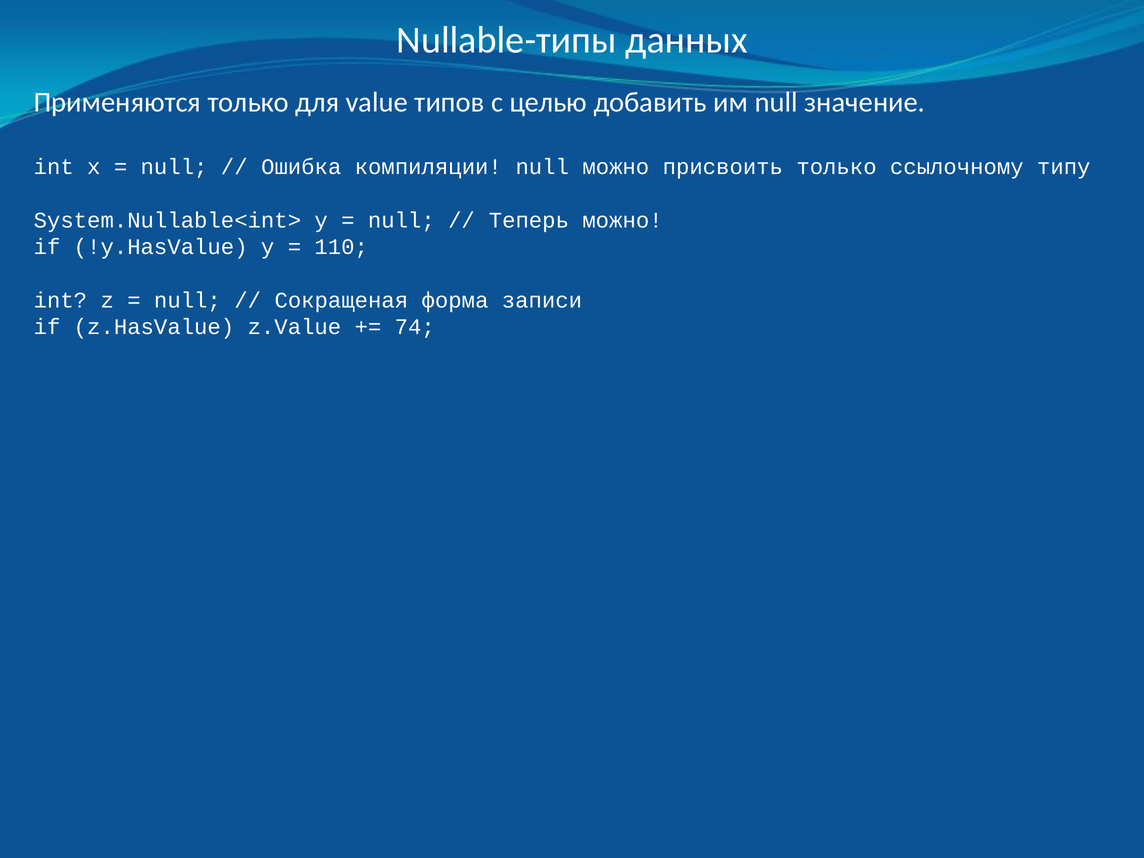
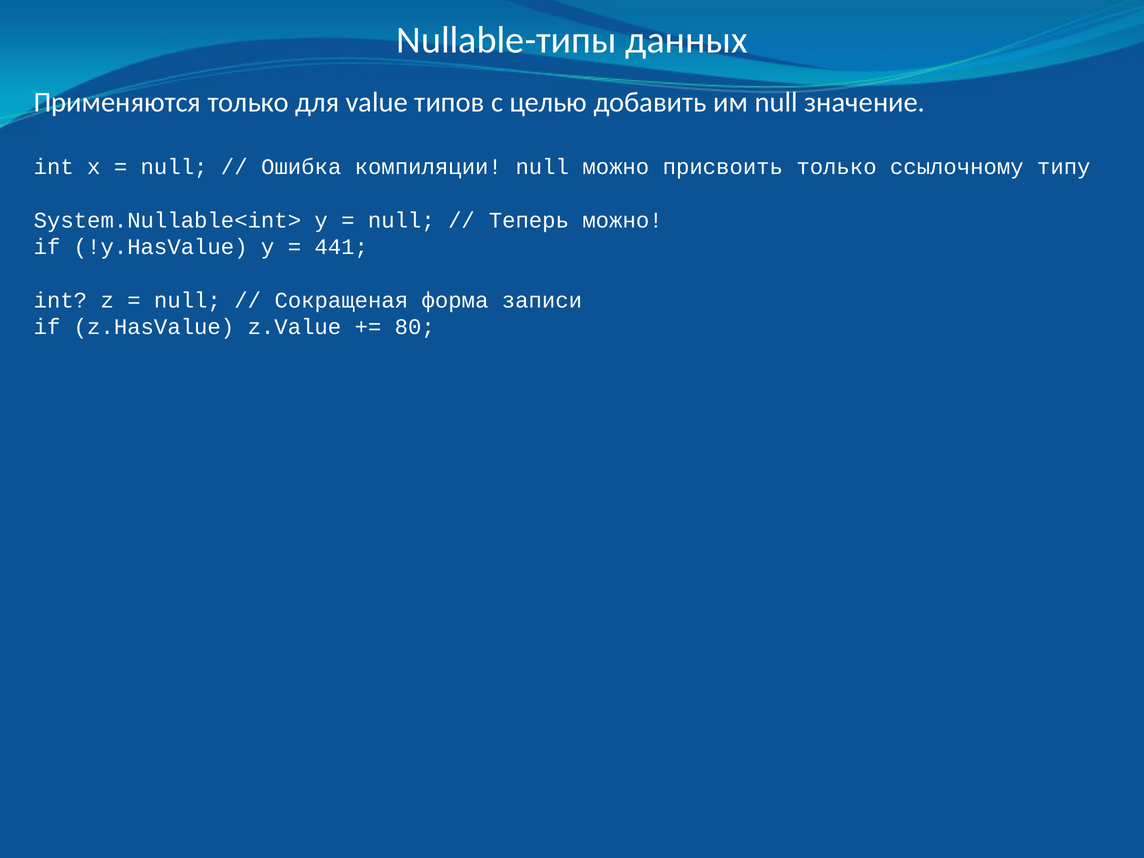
110: 110 -> 441 (341, 247)
74: 74 -> 80 (415, 327)
